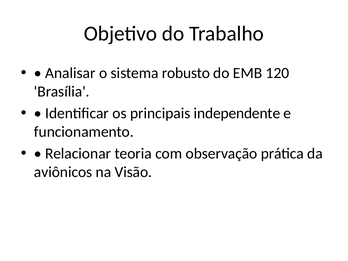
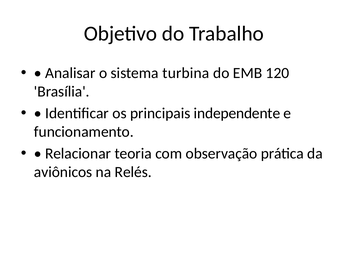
robusto: robusto -> turbina (186, 73)
Visão: Visão -> Relés (133, 172)
